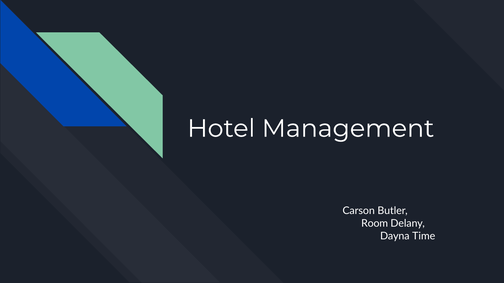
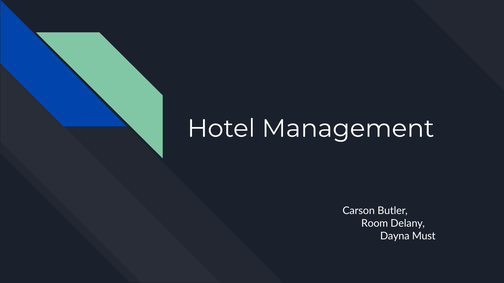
Time: Time -> Must (424, 236)
